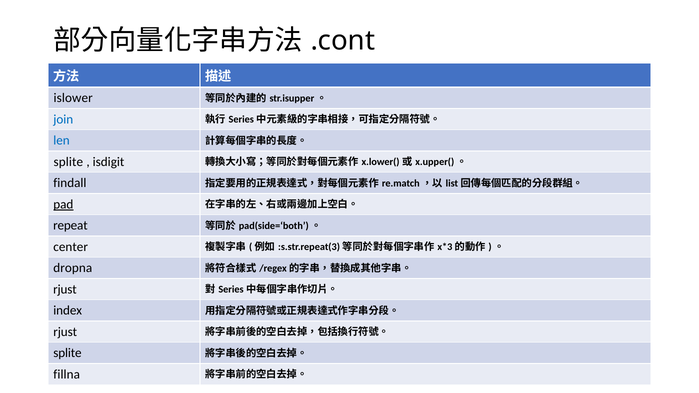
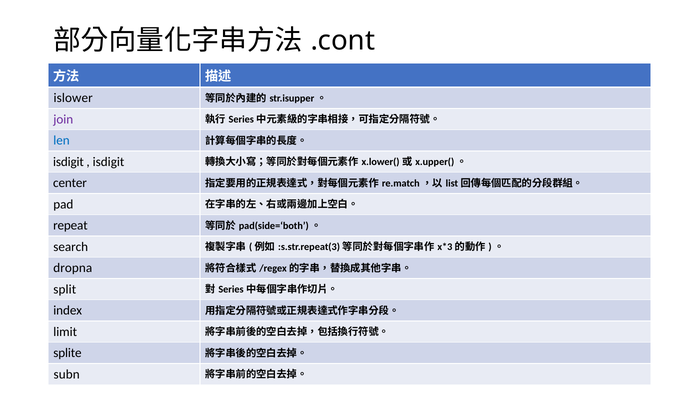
join colour: blue -> purple (63, 119)
splite: splite -> isdigit (68, 162)
findall: findall -> center (70, 183)
pad underline: present -> none (63, 204)
center: center -> search (71, 247)
rjust: rjust -> split (65, 289)
rjust: rjust -> limit (65, 332)
fillna: fillna -> subn (67, 374)
